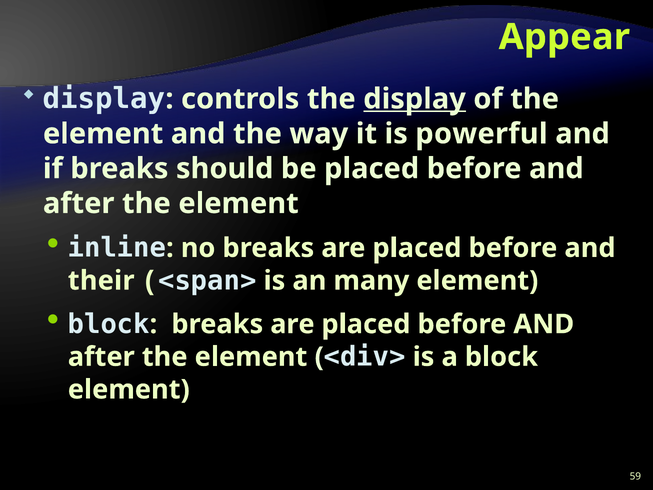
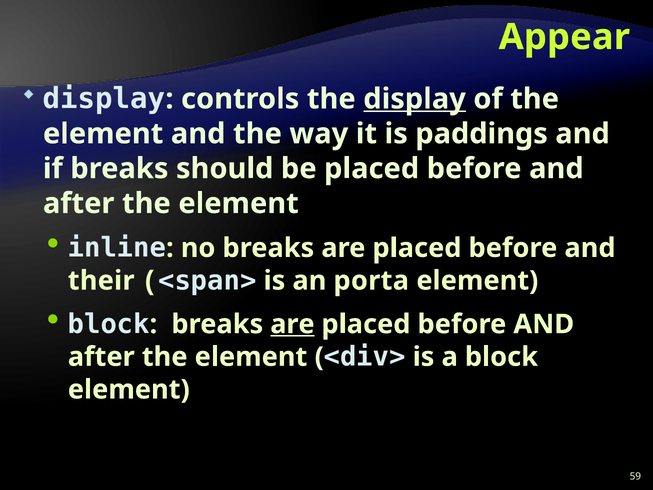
powerful: powerful -> paddings (482, 134)
many: many -> porta (371, 281)
are underline: none -> present (292, 324)
